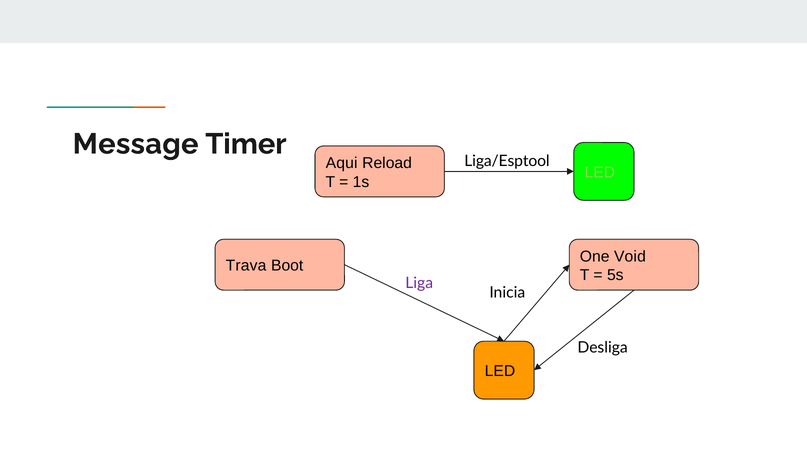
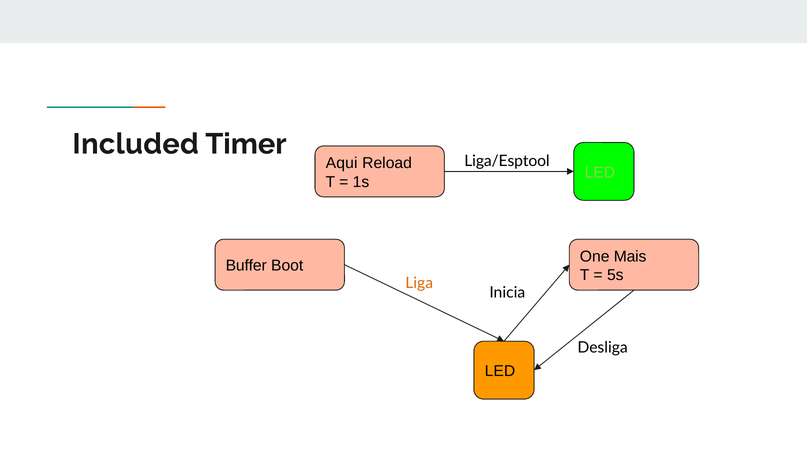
Message: Message -> Included (136, 144)
Void: Void -> Mais (630, 256)
Trava: Trava -> Buffer (246, 266)
Liga colour: purple -> orange (419, 283)
